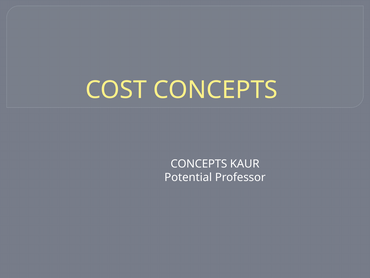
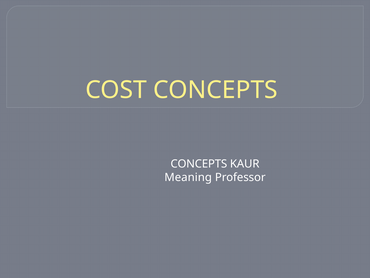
Potential: Potential -> Meaning (188, 177)
